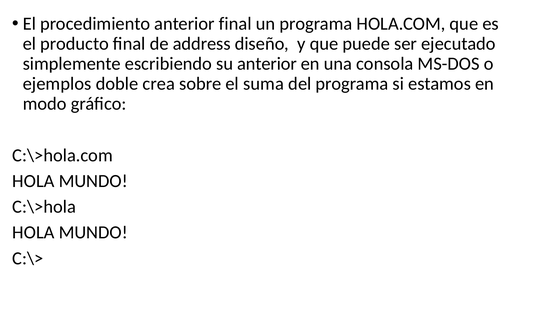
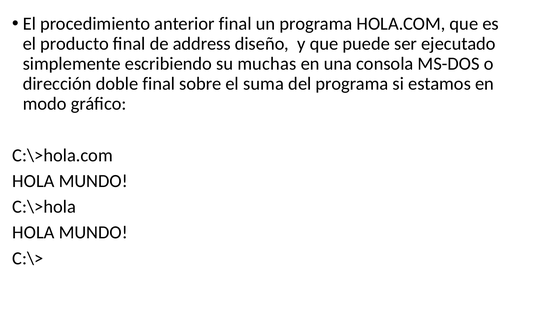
su anterior: anterior -> muchas (267, 64)
ejemplos: ejemplos -> dirección (57, 84)
doble crea: crea -> final (159, 84)
